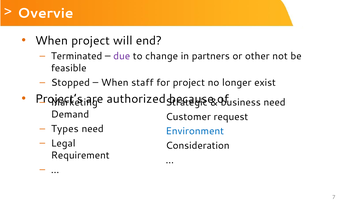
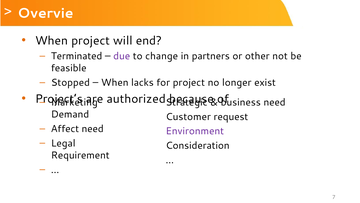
staff: staff -> lacks (142, 82)
Types: Types -> Affect (65, 128)
Environment colour: blue -> purple (195, 131)
